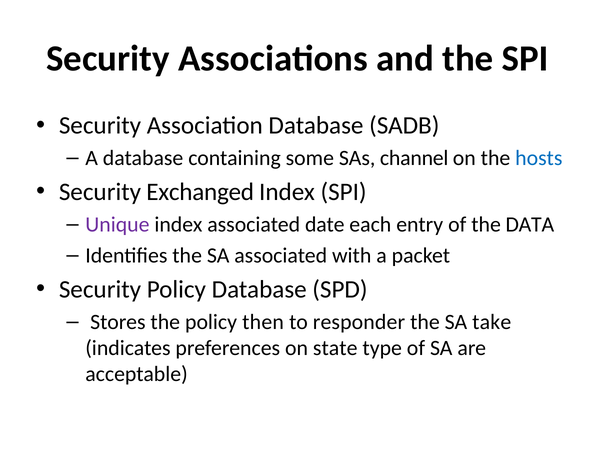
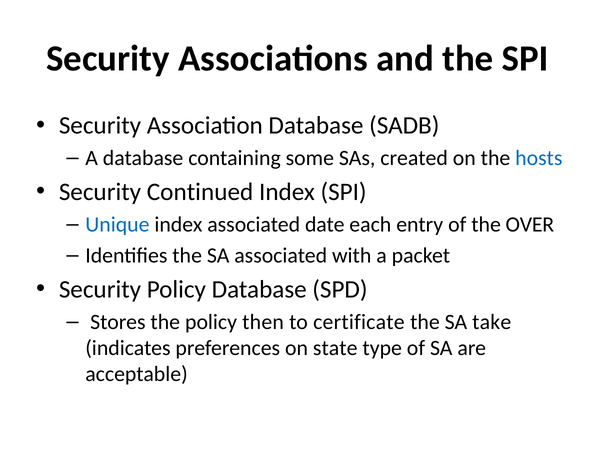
channel: channel -> created (414, 158)
Exchanged: Exchanged -> Continued (200, 192)
Unique colour: purple -> blue (117, 225)
DATA: DATA -> OVER (530, 225)
responder: responder -> certificate (359, 322)
